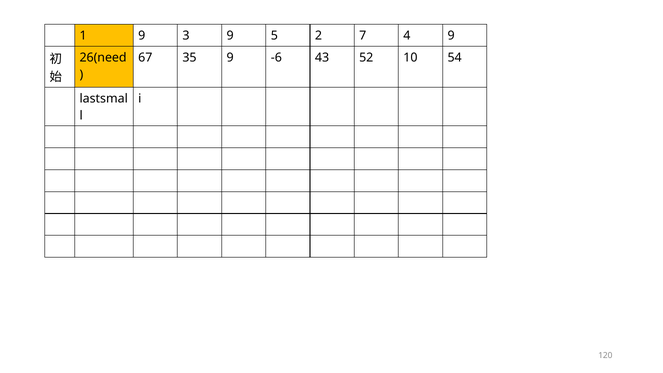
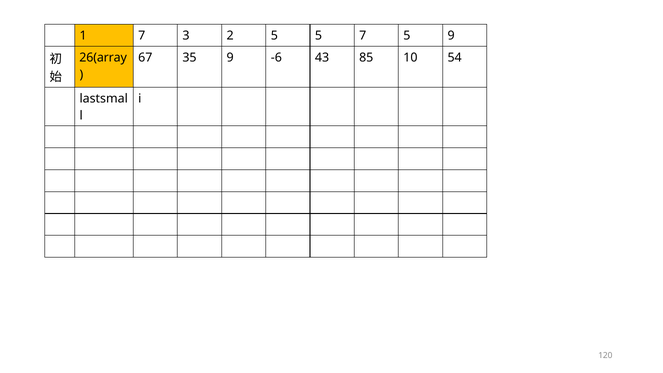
1 9: 9 -> 7 (142, 36)
3 9: 9 -> 2 (230, 36)
5 2: 2 -> 5 (319, 36)
7 4: 4 -> 5 (407, 36)
26(need: 26(need -> 26(array (103, 58)
52: 52 -> 85 (366, 58)
